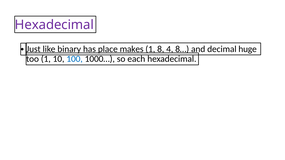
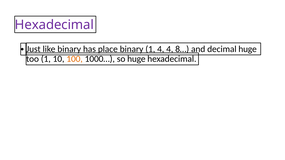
place makes: makes -> binary (132, 49)
1 8: 8 -> 4 (161, 49)
100 colour: blue -> orange (75, 59)
so each: each -> huge (136, 59)
